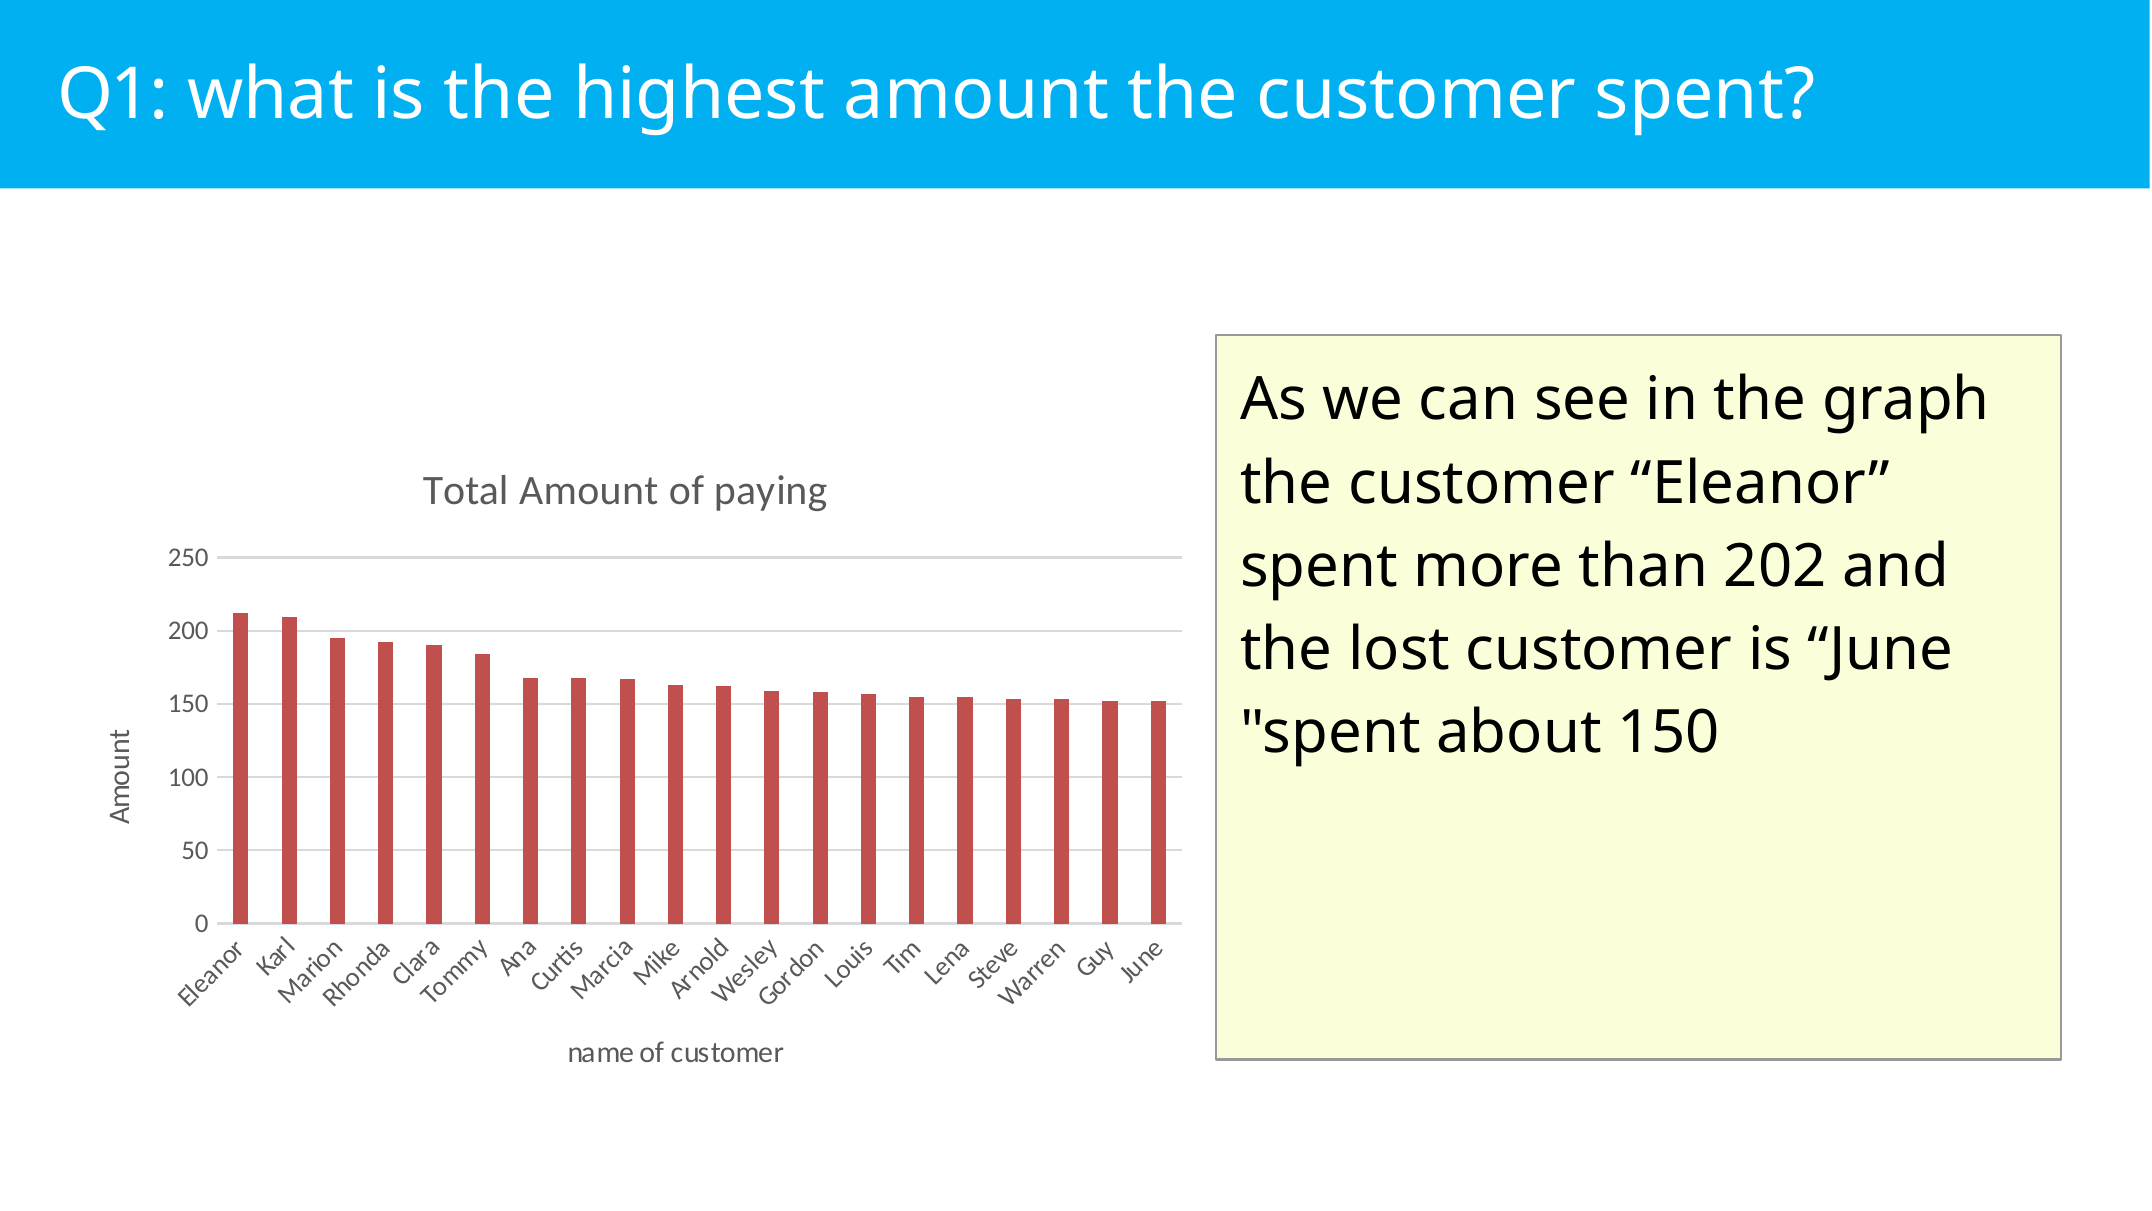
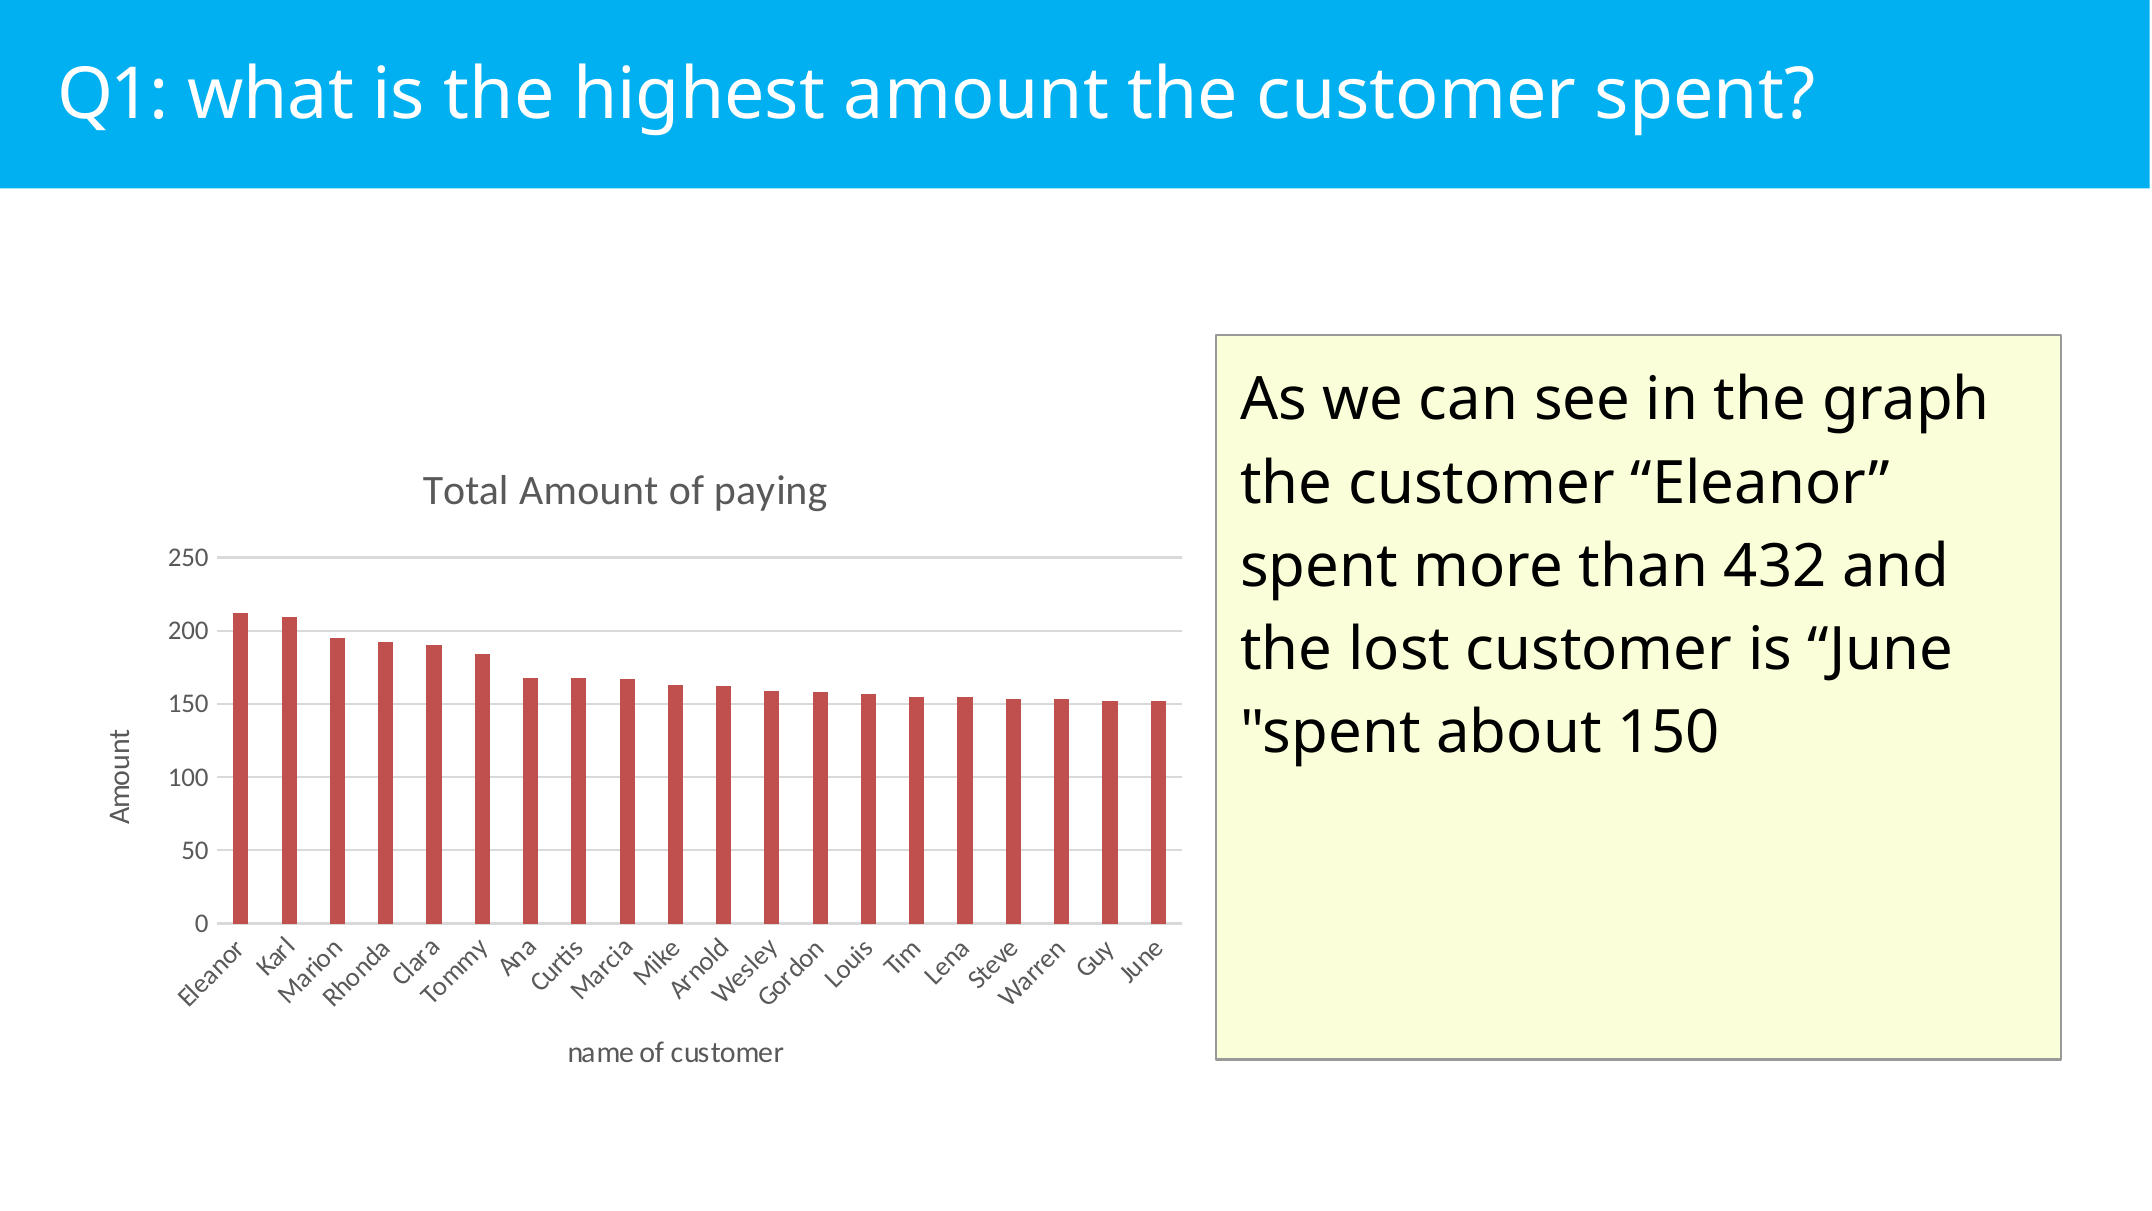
202: 202 -> 432 (1775, 566)
